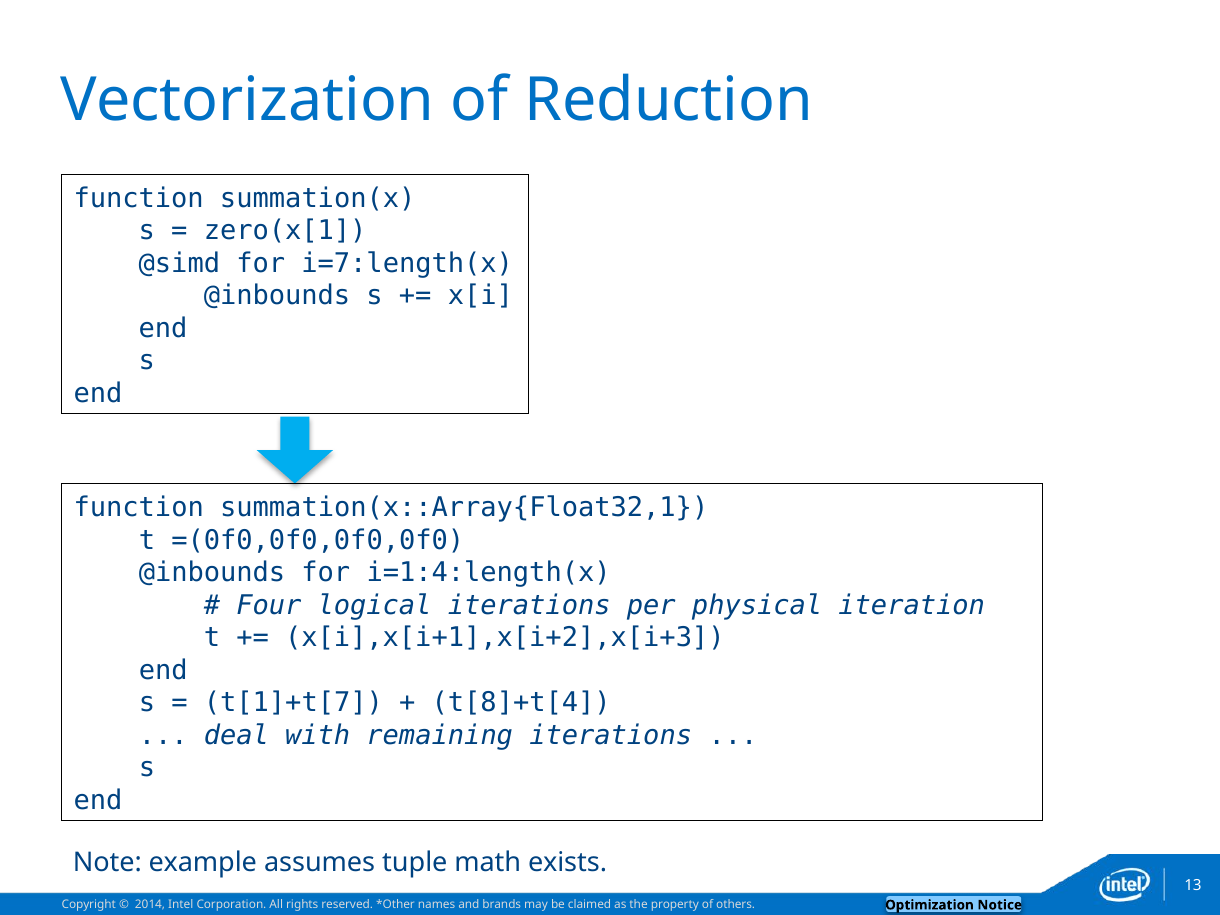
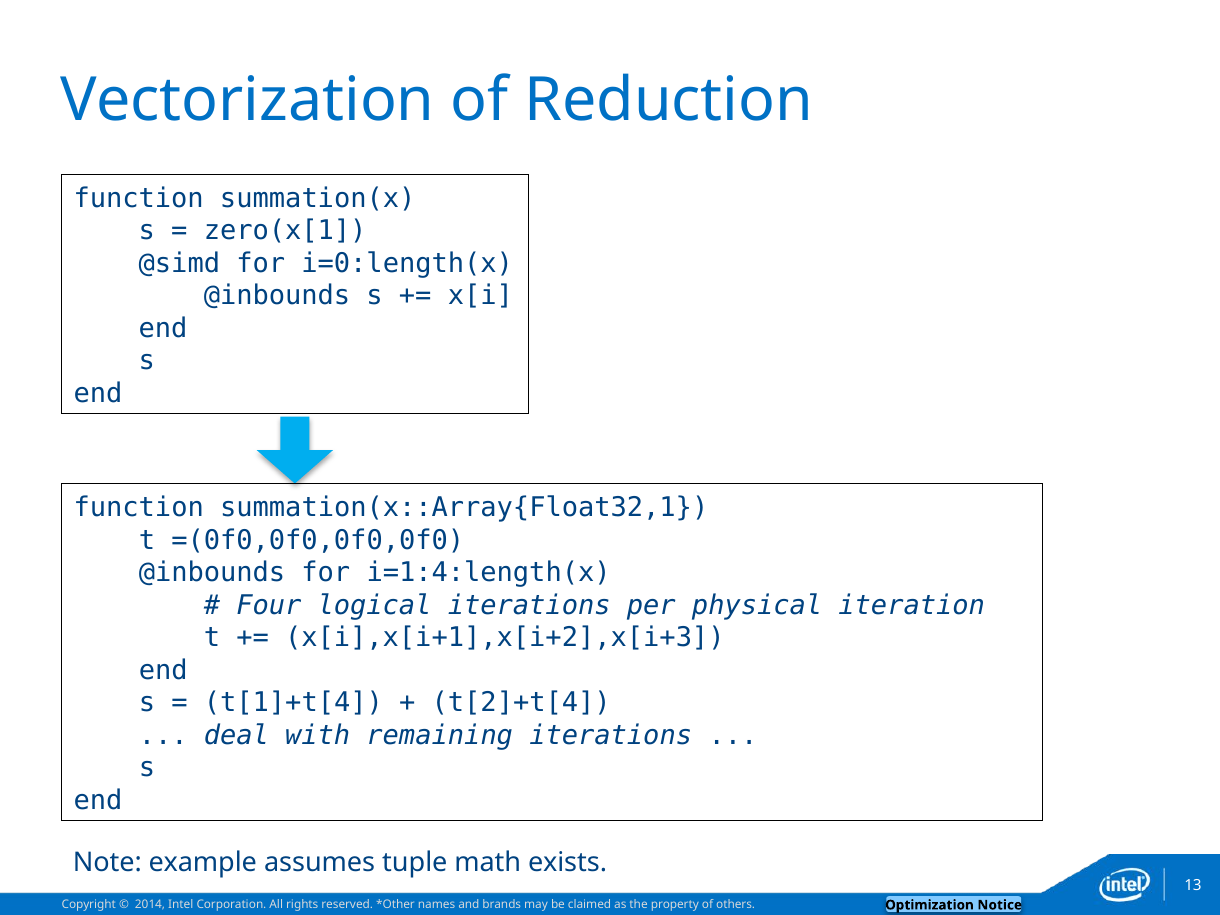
i=7:length(x: i=7:length(x -> i=0:length(x (407, 263)
t[1]+t[7: t[1]+t[7 -> t[1]+t[4 (293, 703)
t[8]+t[4: t[8]+t[4 -> t[2]+t[4 (521, 703)
